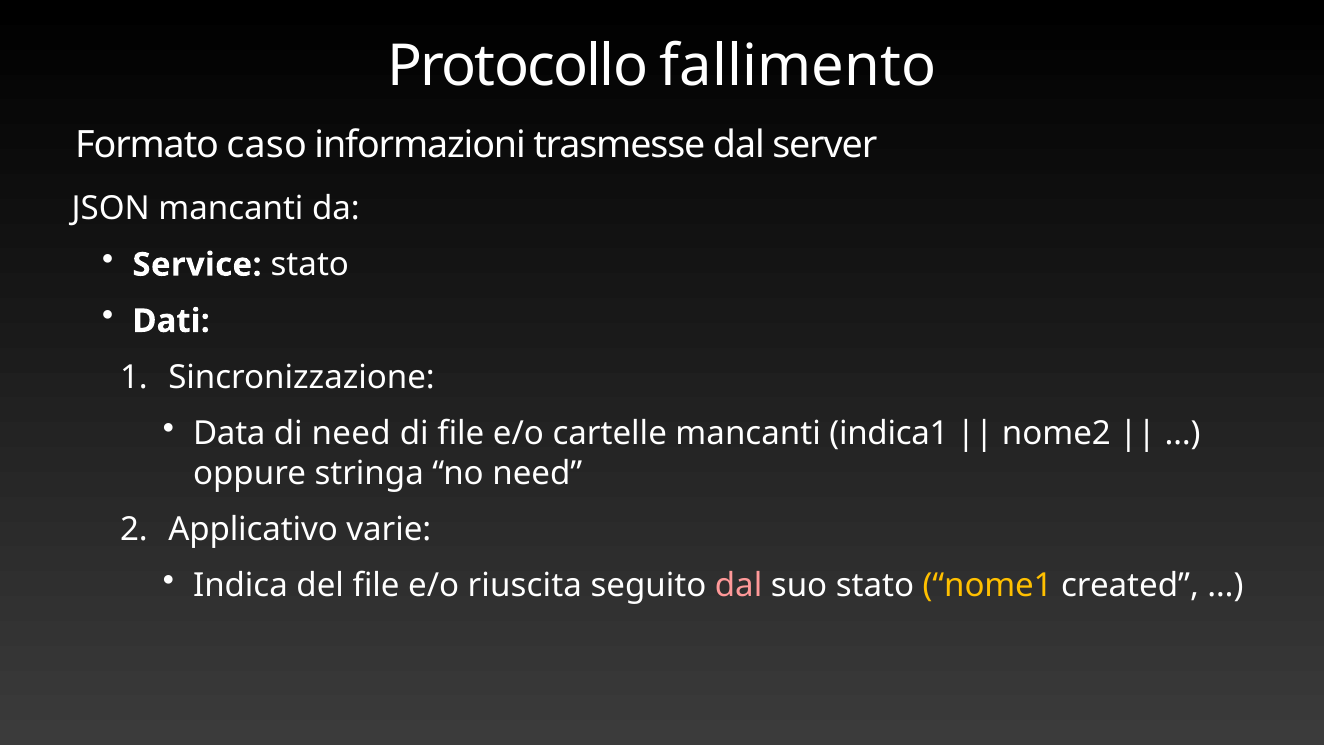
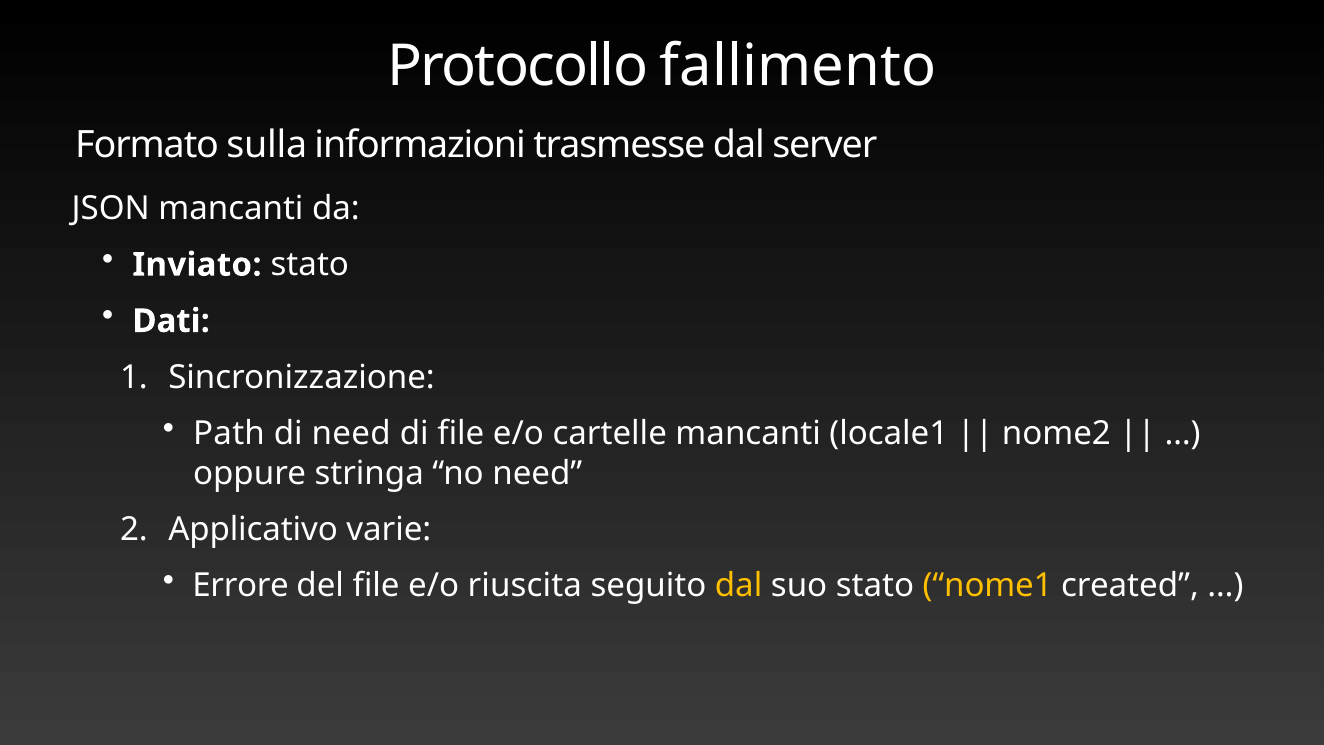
caso: caso -> sulla (267, 145)
Service: Service -> Inviato (197, 265)
Data: Data -> Path (229, 434)
indica1: indica1 -> locale1 (889, 434)
Indica: Indica -> Errore (241, 586)
dal colour: pink -> yellow (739, 586)
